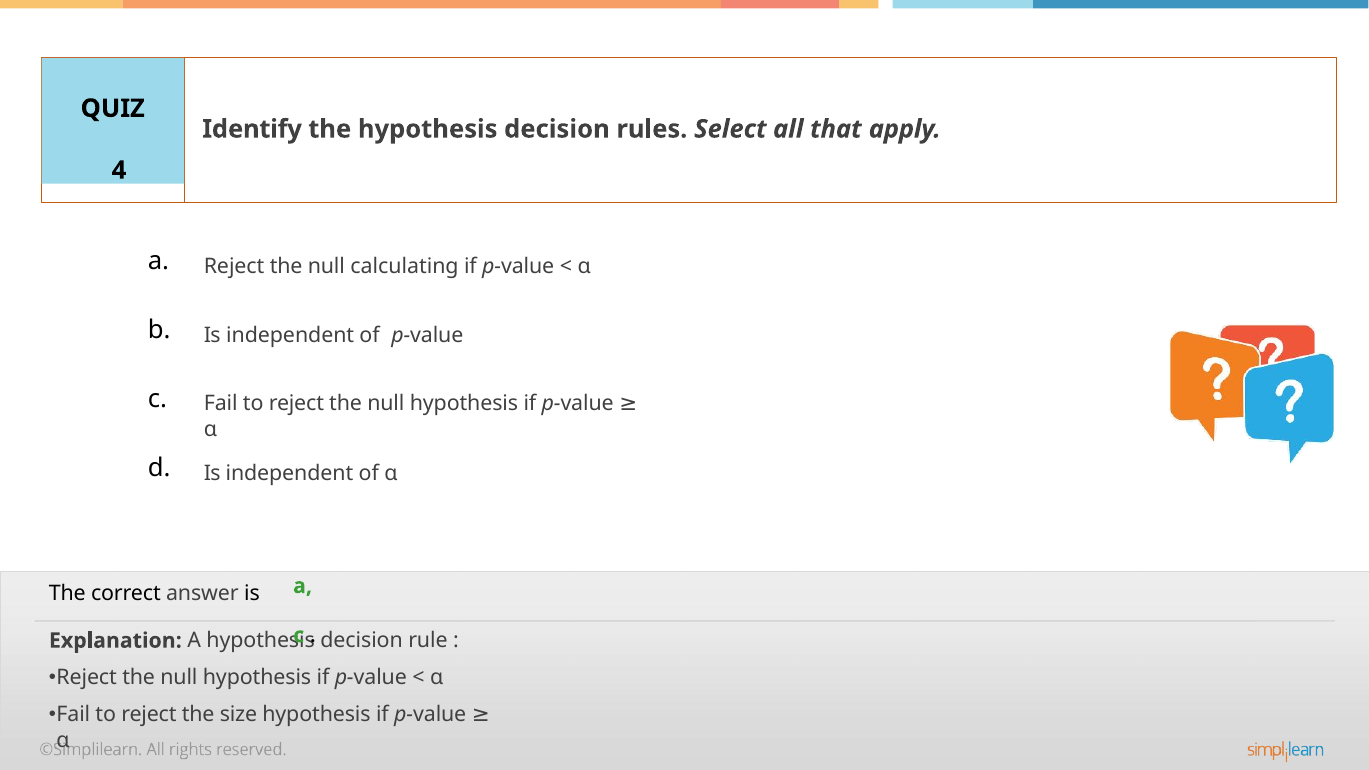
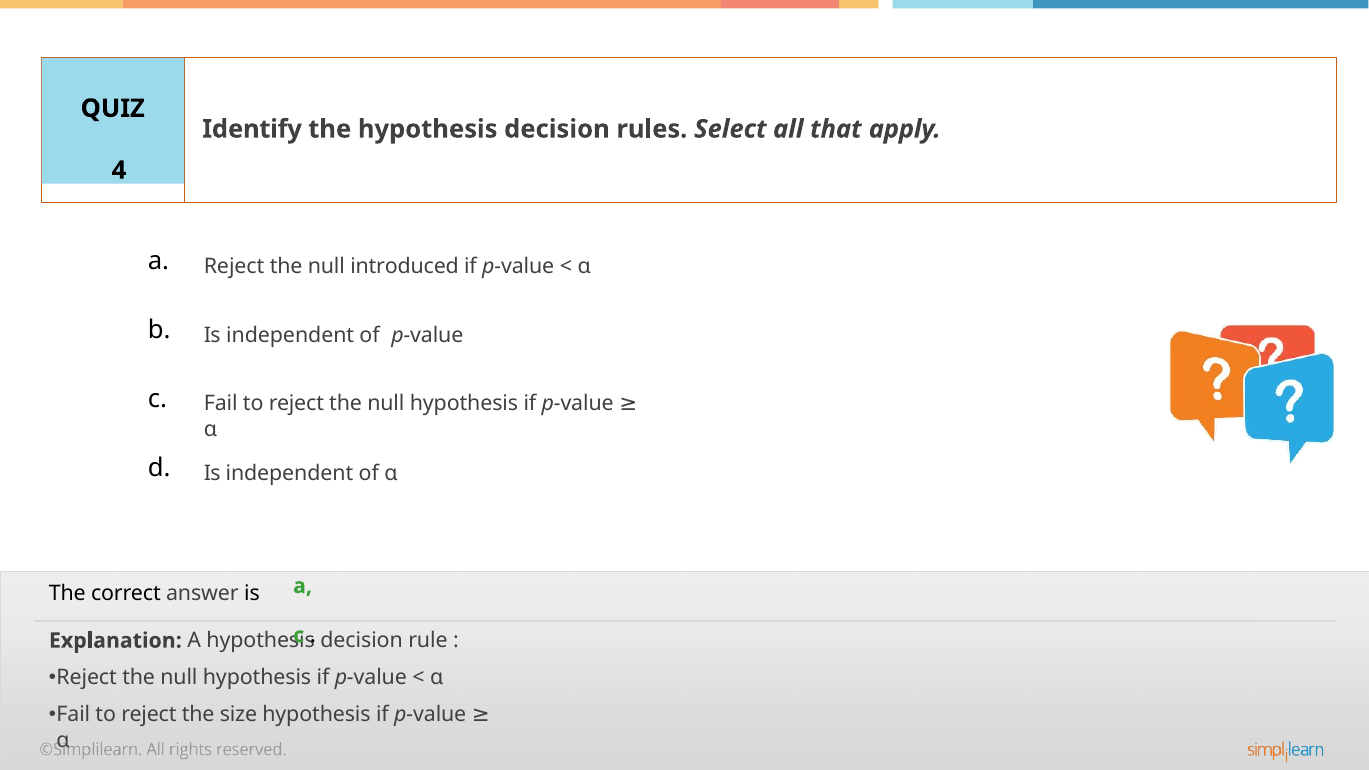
calculating: calculating -> introduced (405, 266)
